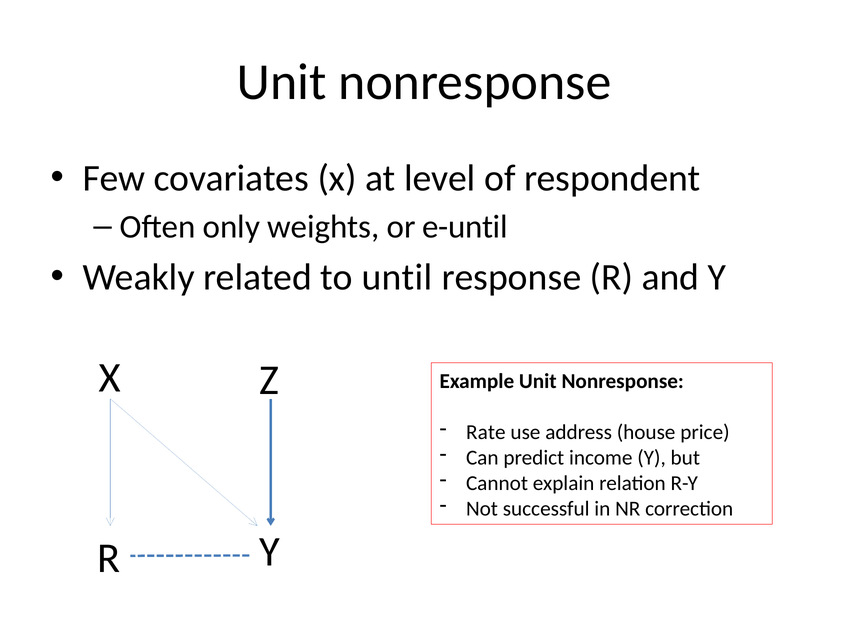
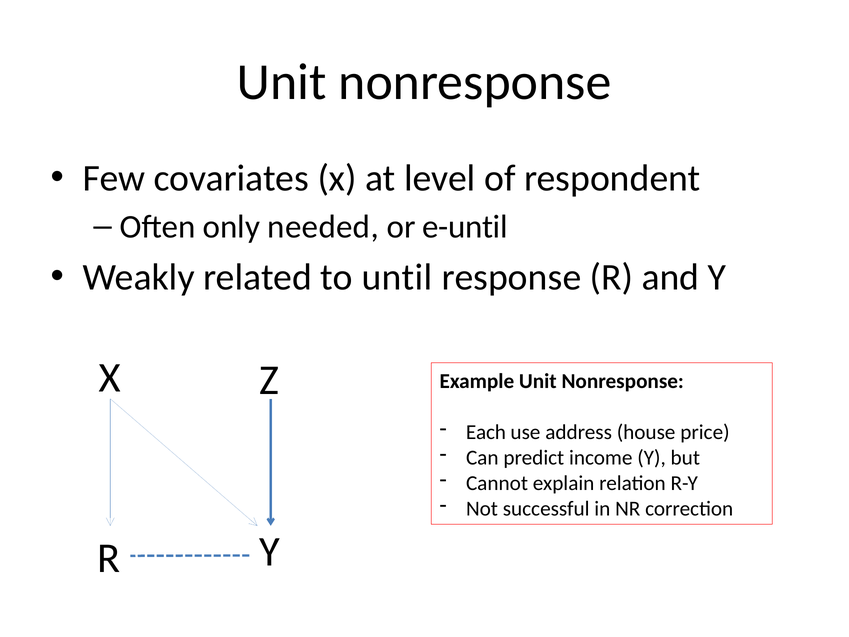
weights: weights -> needed (323, 227)
Rate: Rate -> Each (486, 432)
